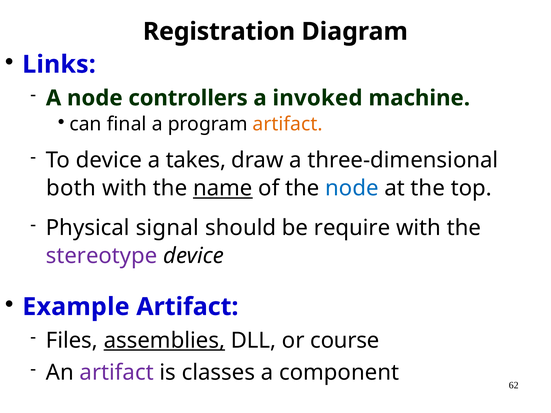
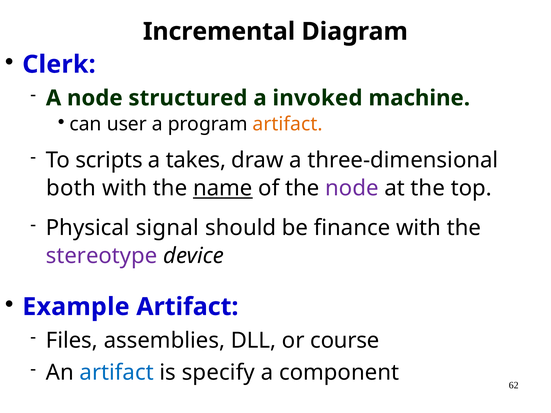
Registration: Registration -> Incremental (219, 32)
Links: Links -> Clerk (59, 64)
controllers: controllers -> structured (188, 98)
final: final -> user (127, 124)
To device: device -> scripts (109, 160)
node colour: blue -> purple (352, 188)
require: require -> finance (352, 228)
assemblies underline: present -> none (164, 341)
artifact colour: purple -> blue (117, 373)
classes: classes -> specify (218, 373)
